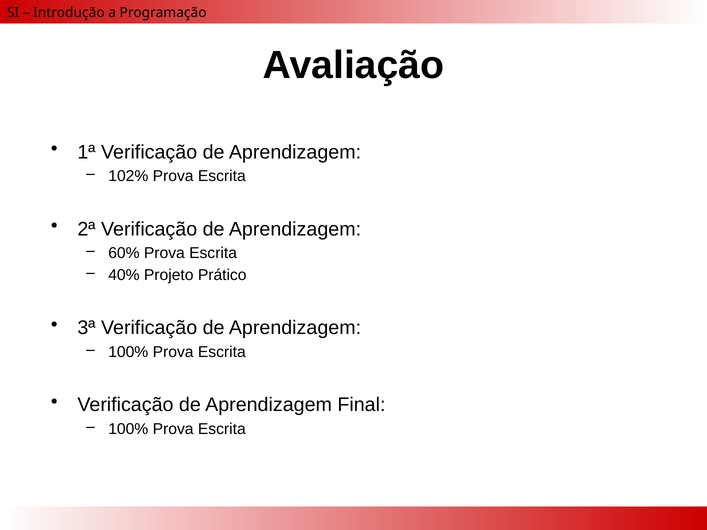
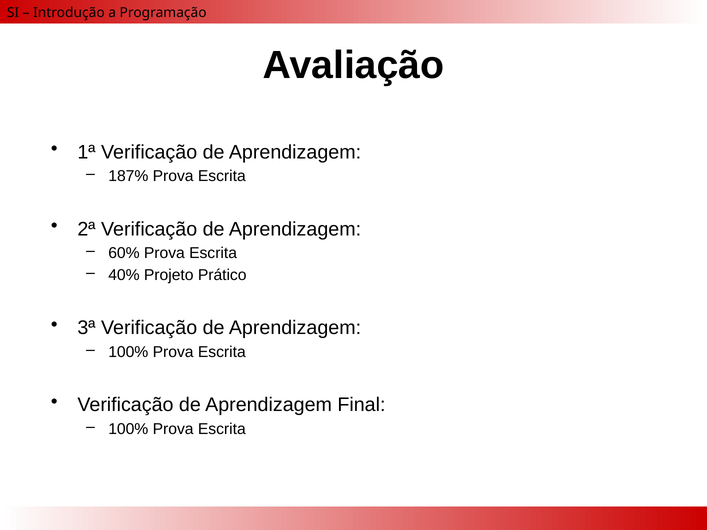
102%: 102% -> 187% (128, 176)
